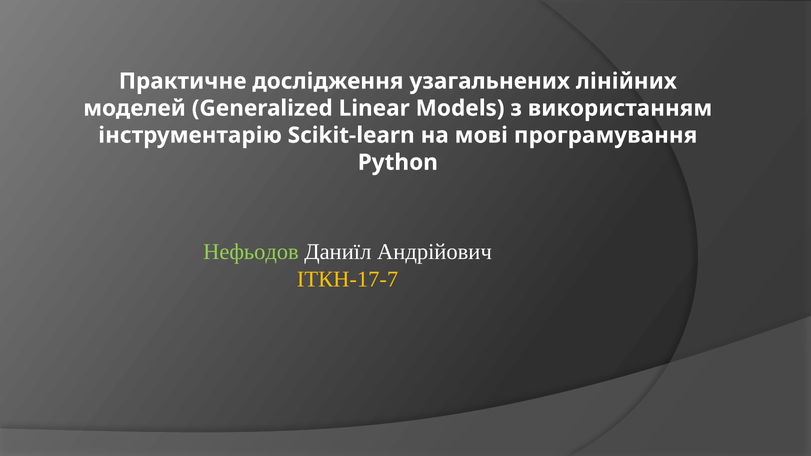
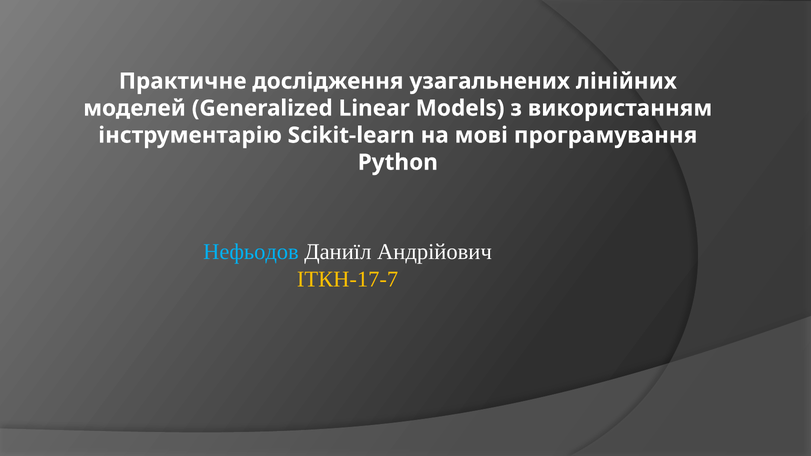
Нефьодов colour: light green -> light blue (251, 252)
